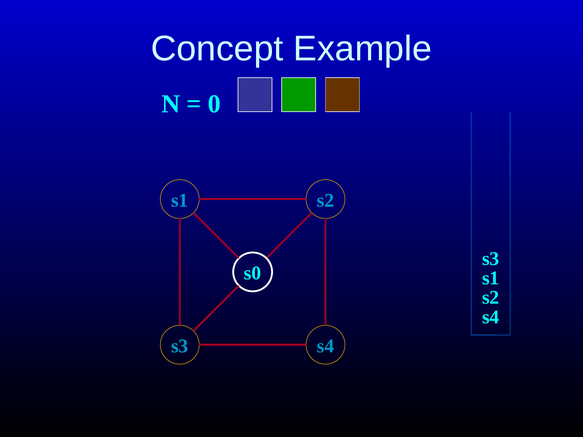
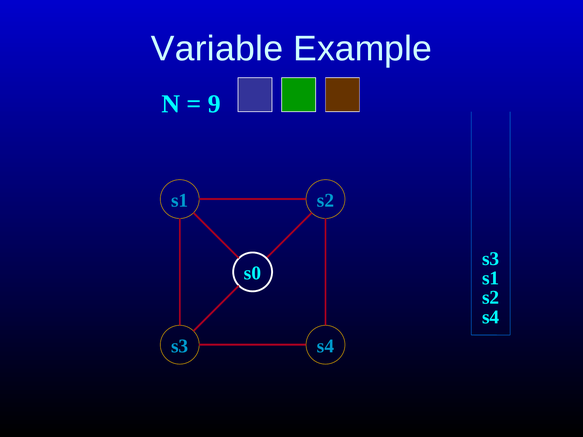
Concept: Concept -> Variable (217, 49)
0: 0 -> 9 (214, 104)
